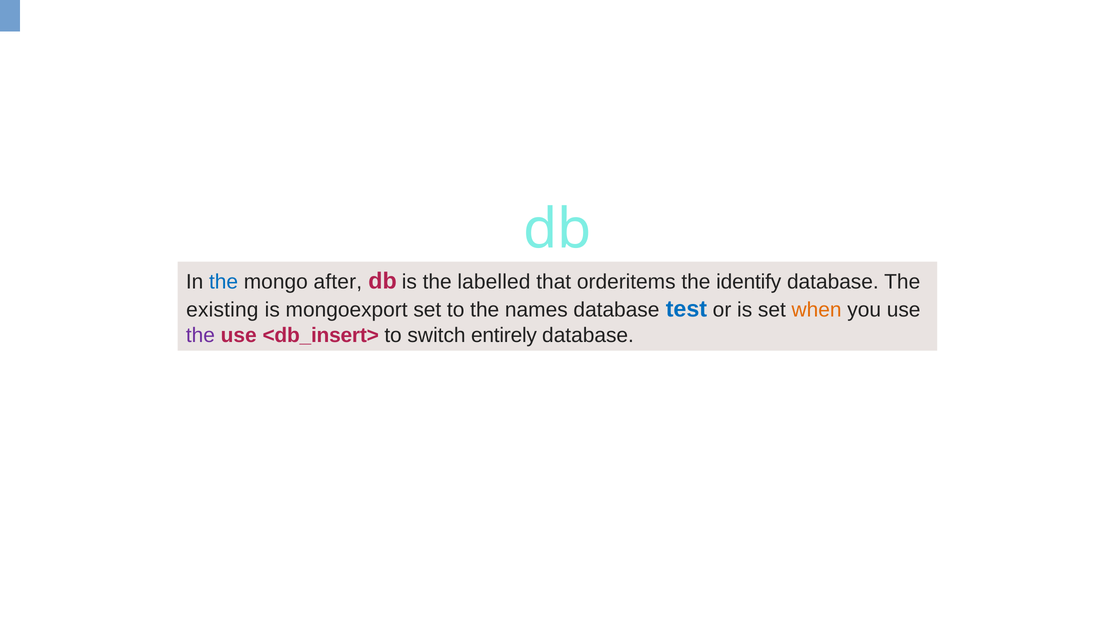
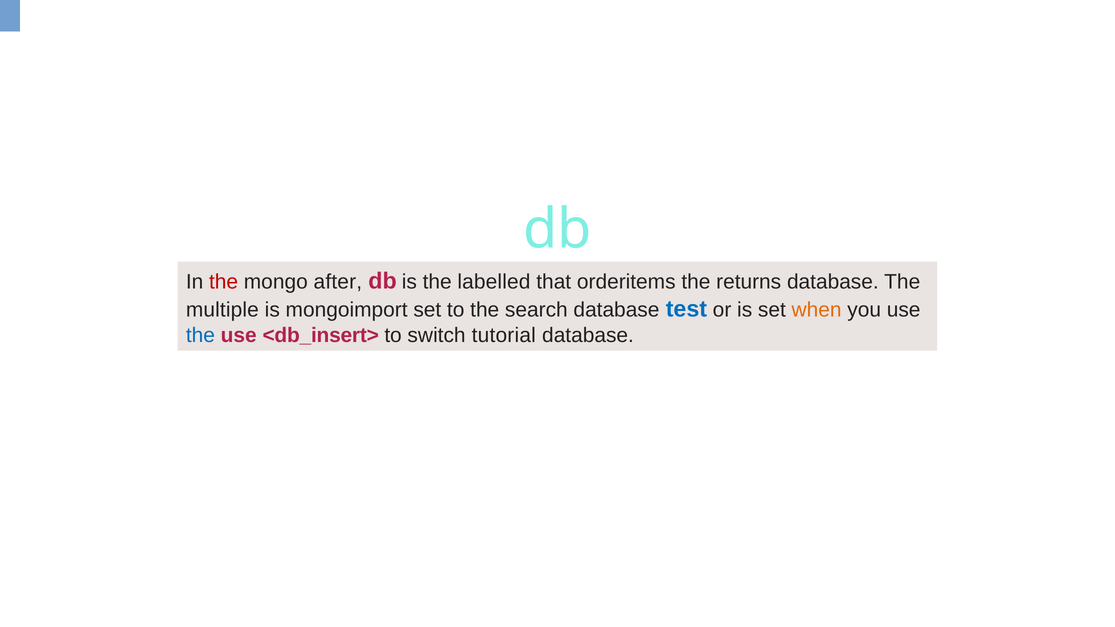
the colour: blue -> red (224, 282)
identify: identify -> returns (749, 282)
existing: existing -> multiple (222, 310)
mongoexport: mongoexport -> mongoimport (347, 310)
names: names -> search (536, 310)
the colour: purple -> blue (200, 336)
entirely: entirely -> tutorial (504, 336)
